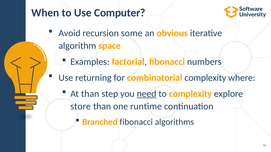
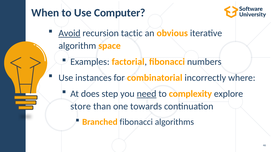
Avoid underline: none -> present (69, 33)
some: some -> tactic (132, 33)
returning: returning -> instances (93, 78)
combinatorial complexity: complexity -> incorrectly (205, 78)
At than: than -> does (90, 94)
runtime: runtime -> towards (146, 107)
